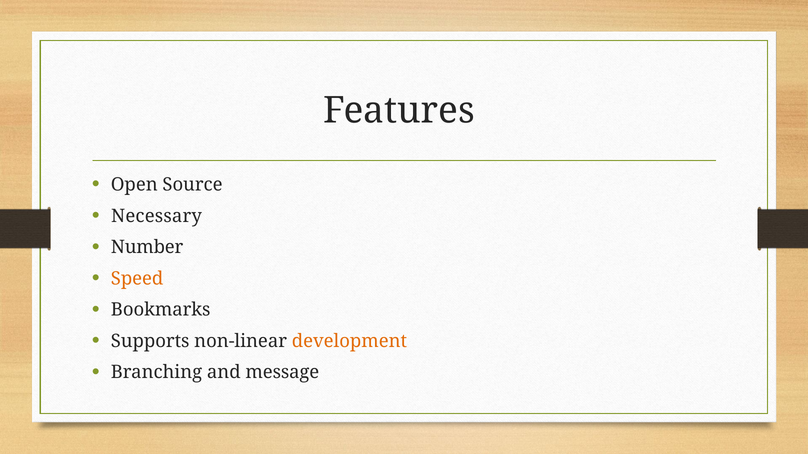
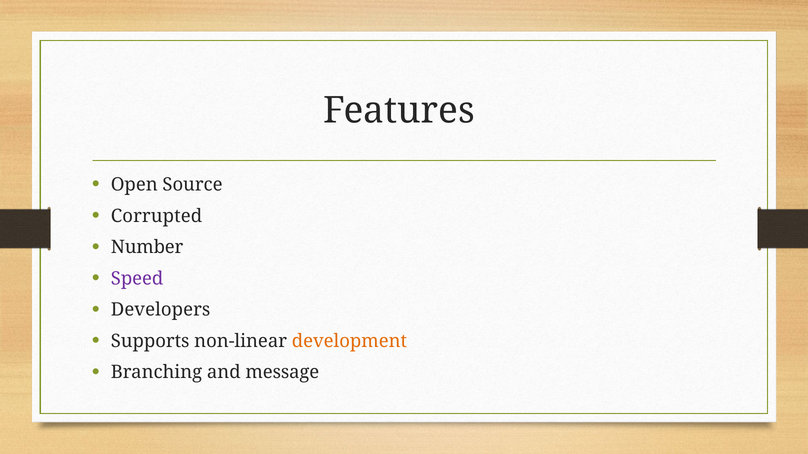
Necessary: Necessary -> Corrupted (157, 216)
Speed colour: orange -> purple (137, 279)
Bookmarks: Bookmarks -> Developers (161, 310)
